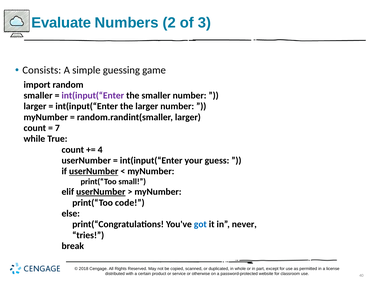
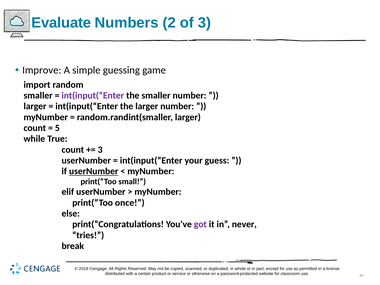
Consists: Consists -> Improve (42, 70)
7: 7 -> 5 (57, 128)
4: 4 -> 3 (100, 150)
userNumber underline: present -> none (101, 192)
code: code -> once (130, 203)
got colour: blue -> purple (200, 224)
